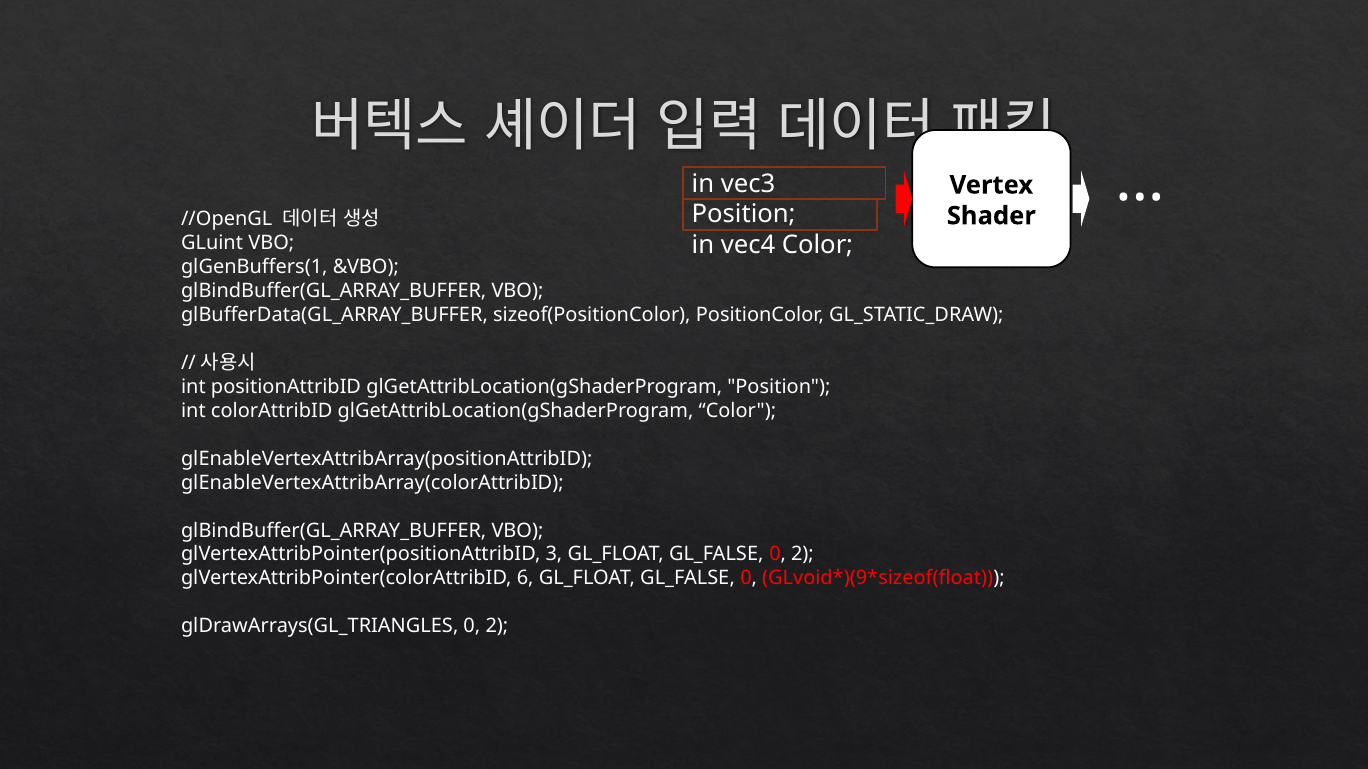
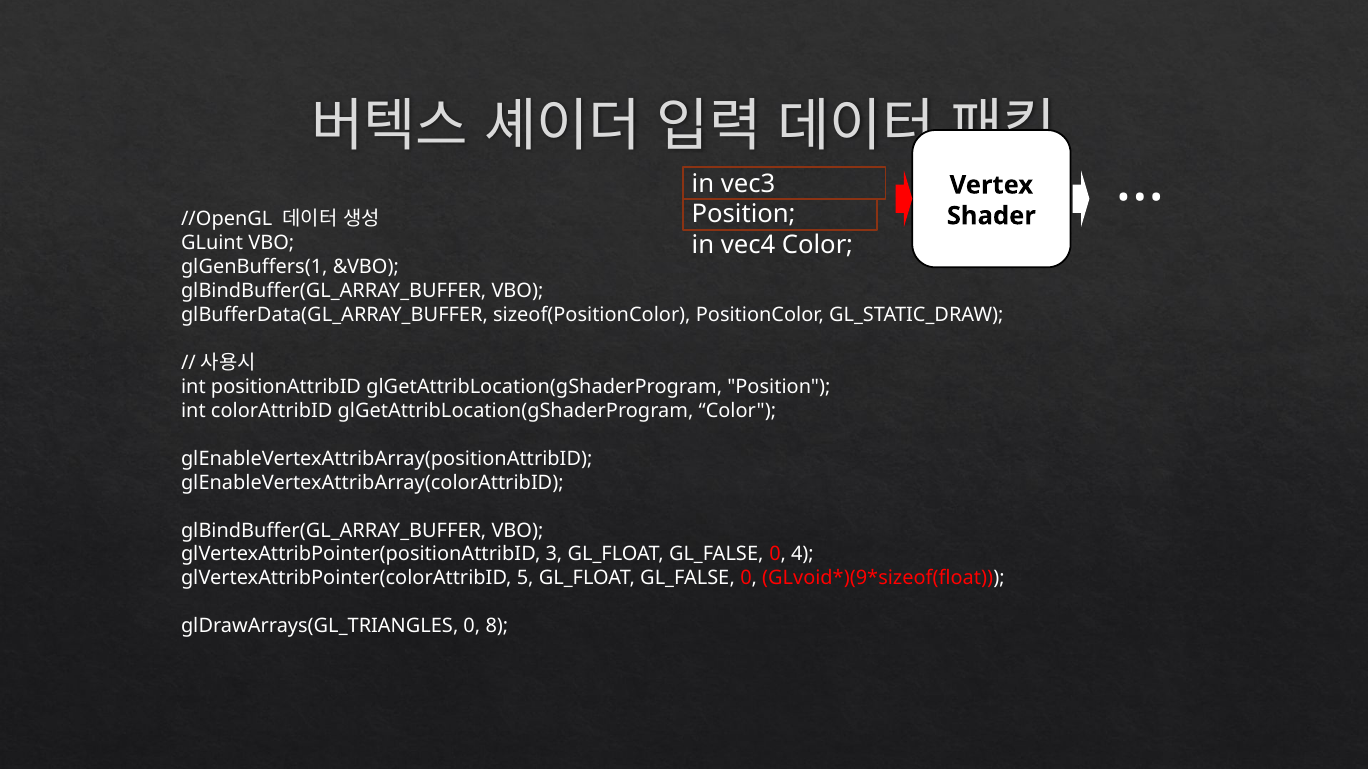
GL_FALSE 0 2: 2 -> 4 (802, 555)
6: 6 -> 5 (525, 579)
glDrawArrays(GL_TRIANGLES 0 2: 2 -> 8 (497, 627)
